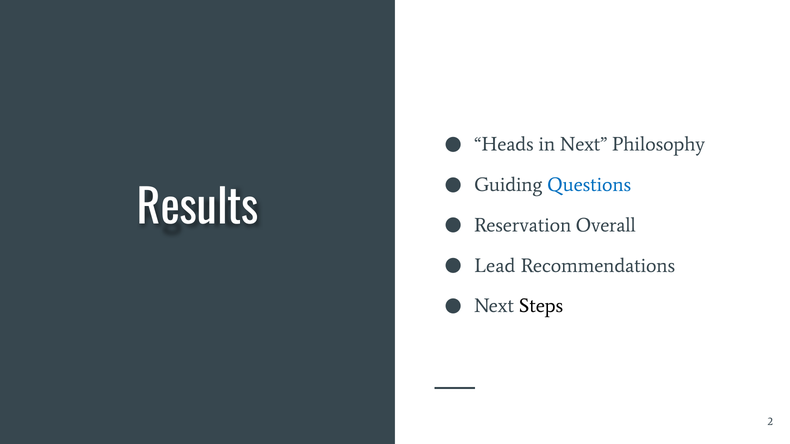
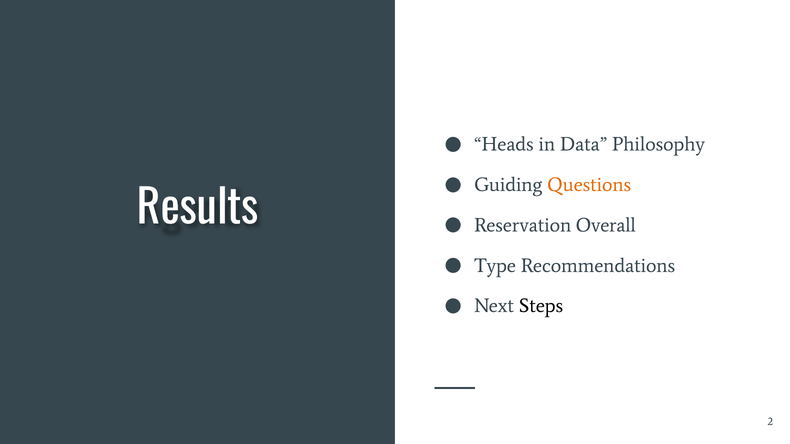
in Next: Next -> Data (584, 144)
Questions colour: blue -> orange (589, 185)
Lead: Lead -> Type (495, 266)
